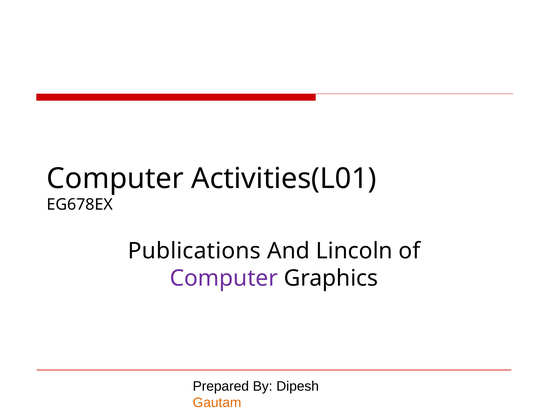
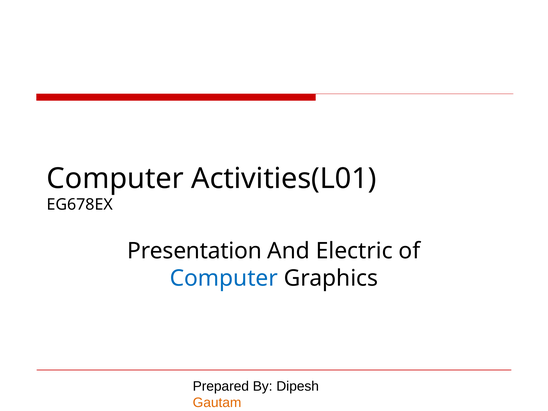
Publications: Publications -> Presentation (195, 251)
Lincoln: Lincoln -> Electric (354, 251)
Computer colour: purple -> blue (224, 278)
